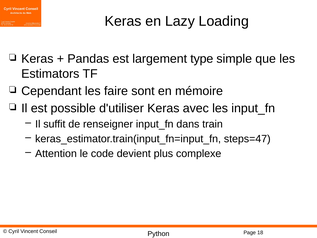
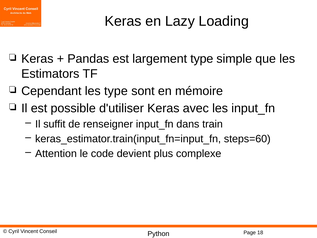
les faire: faire -> type (116, 91)
steps=47: steps=47 -> steps=60 (247, 139)
